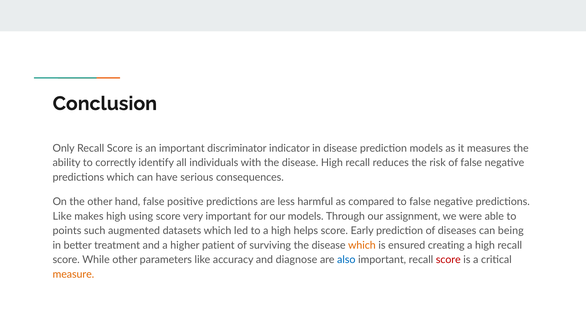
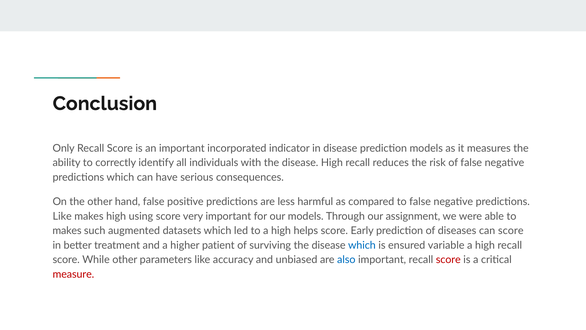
discriminator: discriminator -> incorporated (237, 148)
points: points -> makes (67, 230)
can being: being -> score (511, 230)
which colour: orange -> blue (362, 245)
creating: creating -> variable (446, 245)
diagnose: diagnose -> unbiased (297, 260)
measure colour: orange -> red (73, 274)
